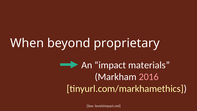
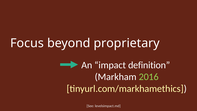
When: When -> Focus (27, 43)
materials: materials -> definition (149, 65)
2016 colour: pink -> light green (149, 77)
